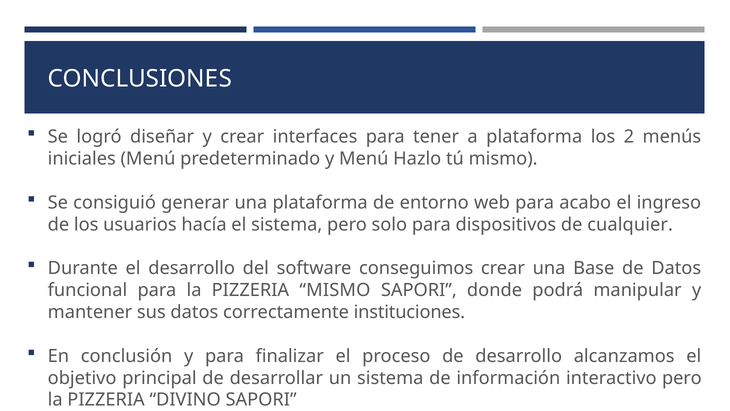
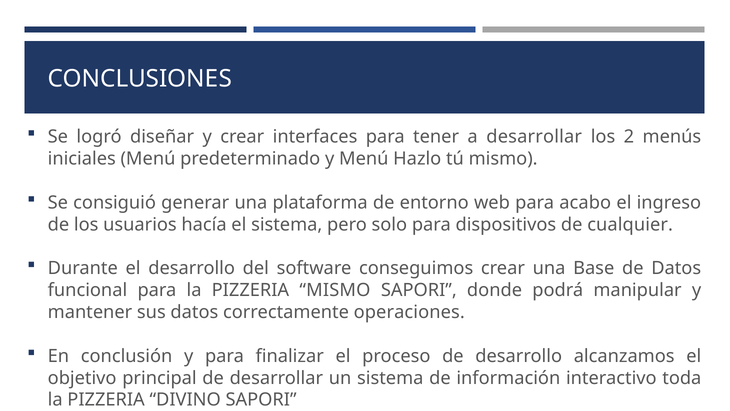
a plataforma: plataforma -> desarrollar (534, 137)
instituciones: instituciones -> operaciones (409, 312)
interactivo pero: pero -> toda (682, 378)
